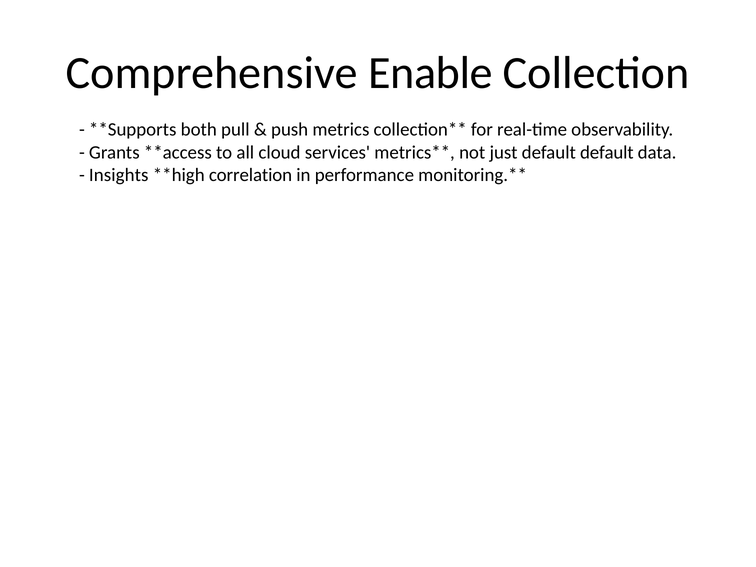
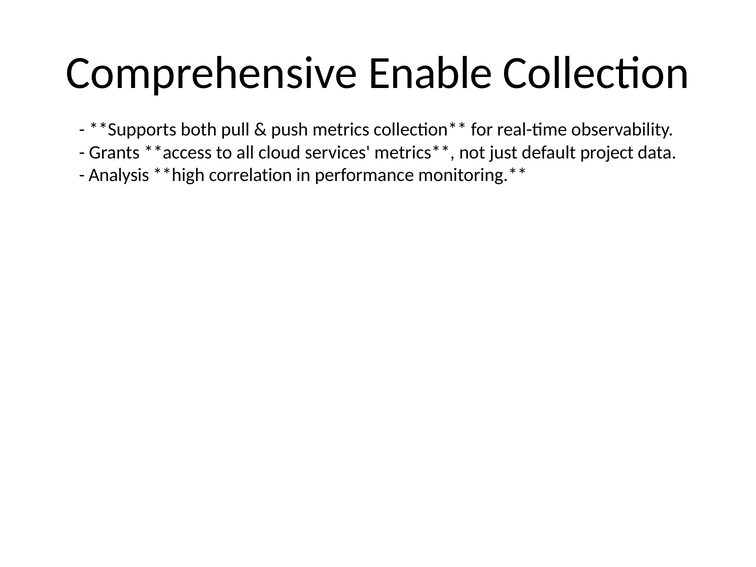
default default: default -> project (607, 152)
Insights: Insights -> Analysis (119, 175)
